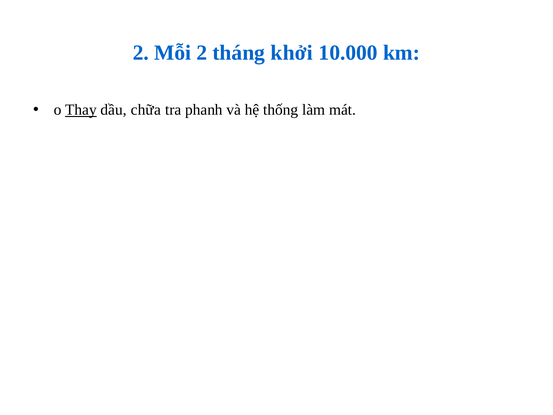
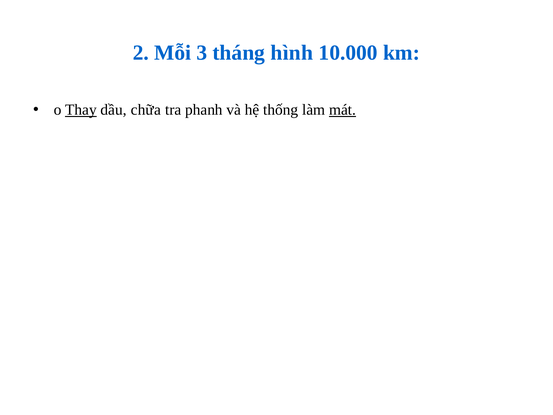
Mỗi 2: 2 -> 3 (202, 53)
khởi: khởi -> hình (292, 53)
mát underline: none -> present (342, 110)
